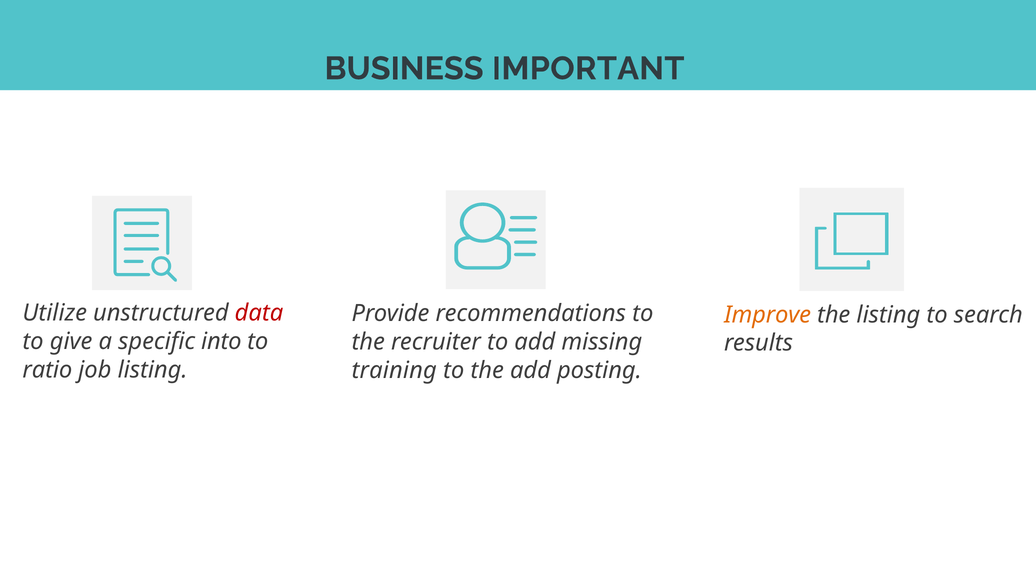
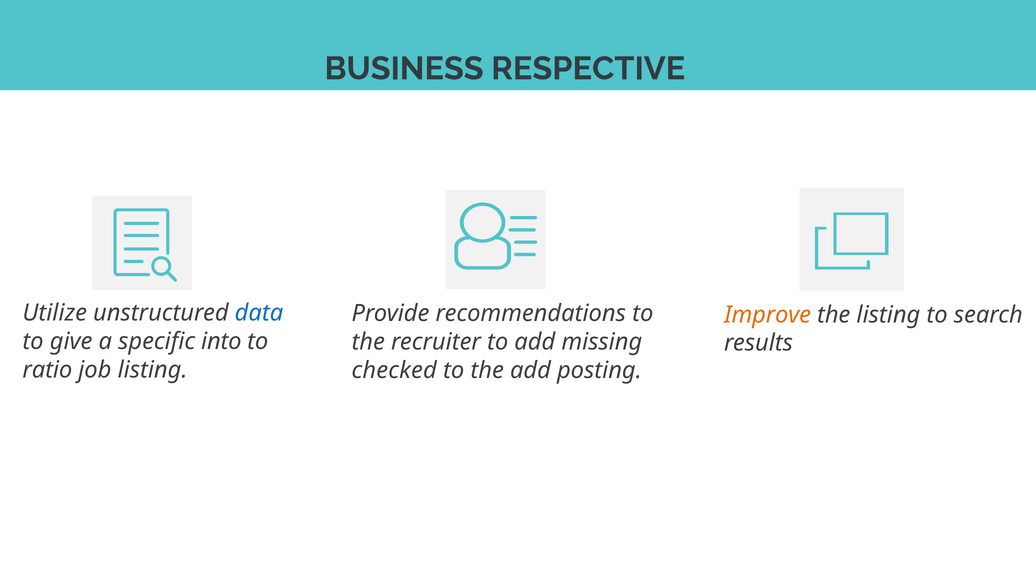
IMPORTANT: IMPORTANT -> RESPECTIVE (588, 69)
data colour: red -> blue (259, 313)
training: training -> checked (394, 370)
